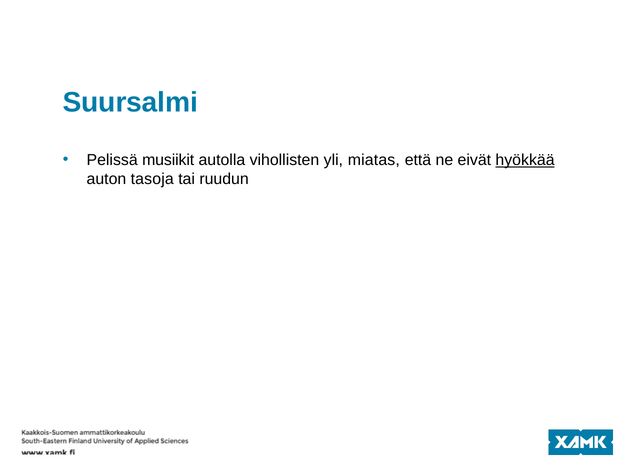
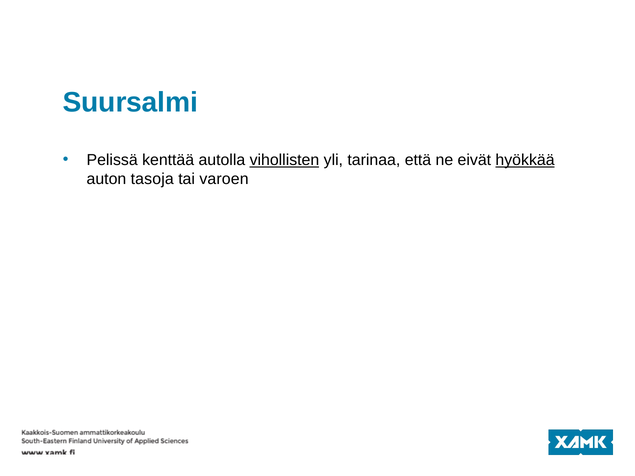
musiikit: musiikit -> kenttää (168, 160)
vihollisten underline: none -> present (284, 160)
miatas: miatas -> tarinaa (374, 160)
ruudun: ruudun -> varoen (224, 179)
